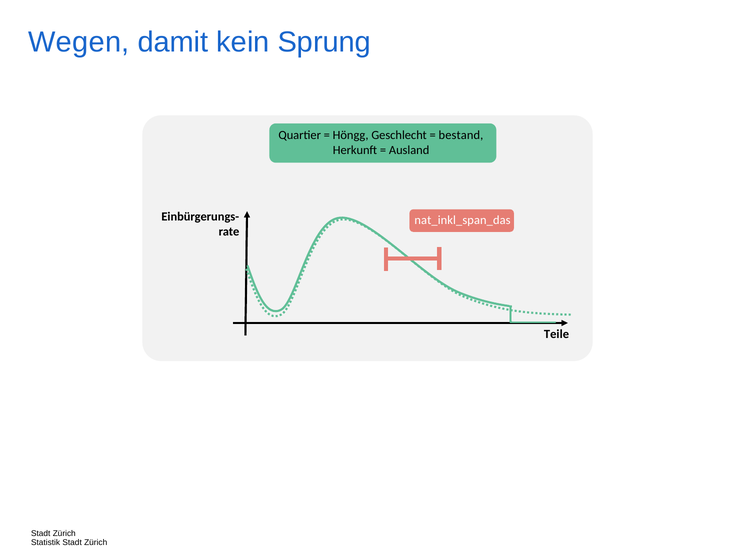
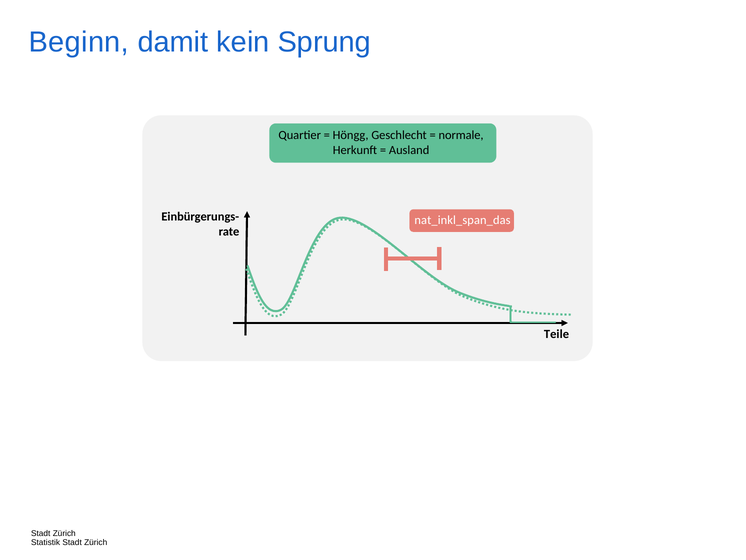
Wegen: Wegen -> Beginn (79, 42)
bestand: bestand -> normale (461, 135)
